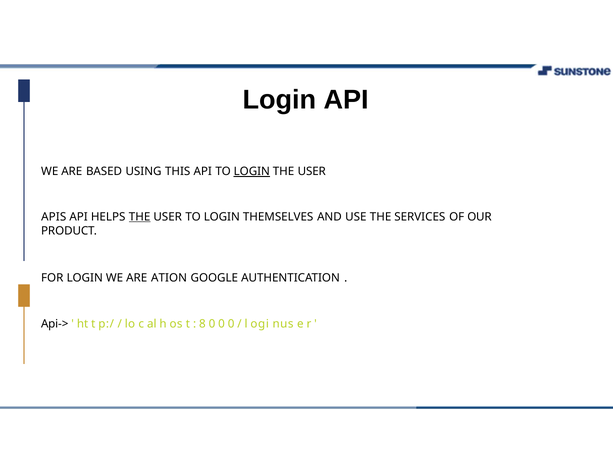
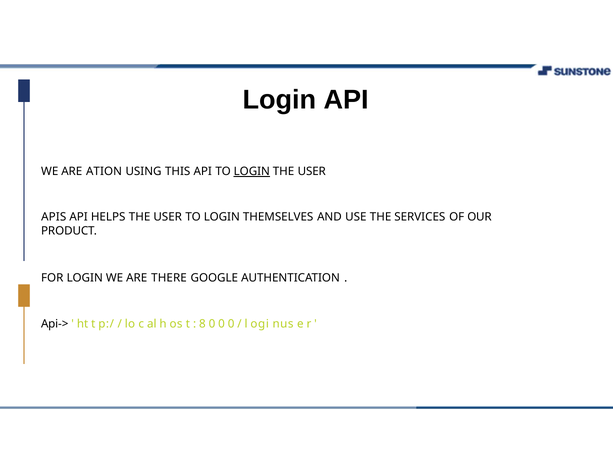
BASED: BASED -> ATION (104, 172)
THE underline: present -> none (140, 217)
ATION: ATION -> THERE (169, 278)
